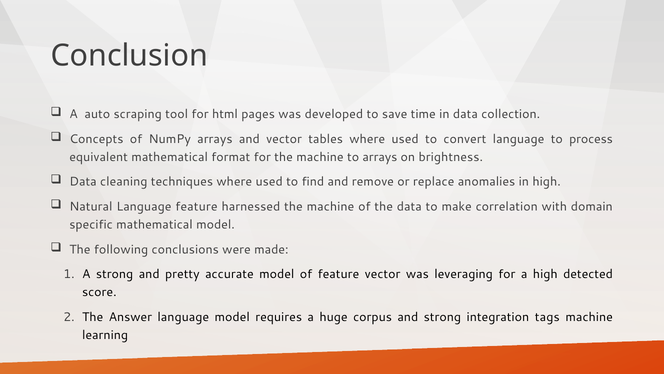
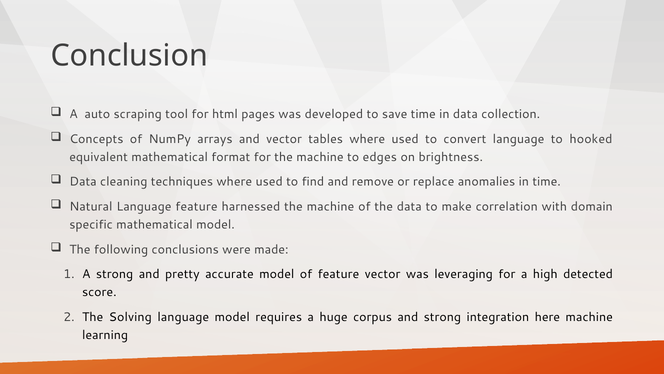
process: process -> hooked (591, 139)
to arrays: arrays -> edges (380, 157)
in high: high -> time (547, 182)
Answer: Answer -> Solving (130, 317)
tags: tags -> here (547, 317)
